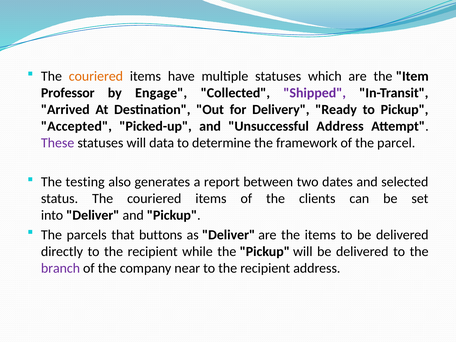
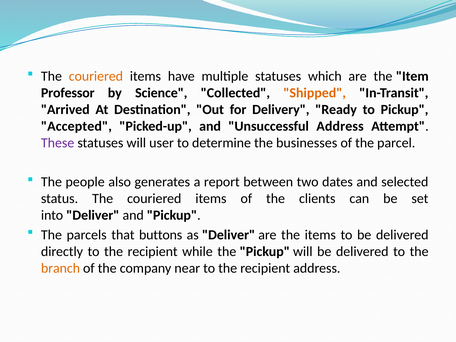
Engage: Engage -> Science (161, 93)
Shipped colour: purple -> orange (315, 93)
data: data -> user (162, 143)
framework: framework -> businesses (307, 143)
testing: testing -> people (85, 182)
branch colour: purple -> orange (60, 268)
